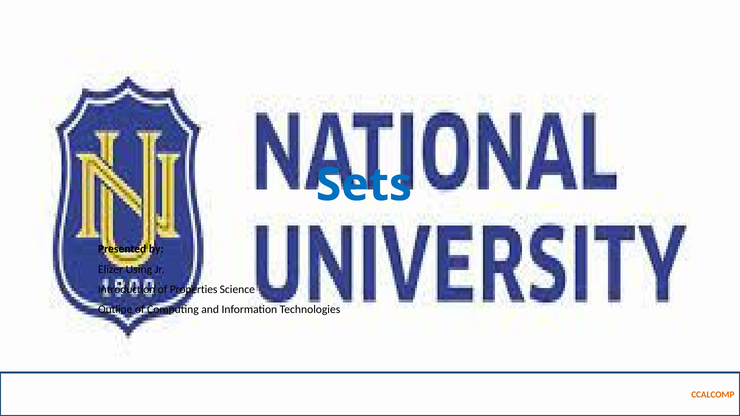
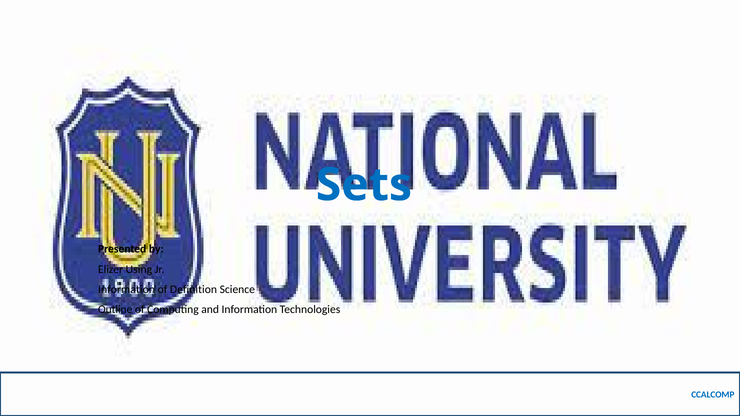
Introduction: Introduction -> Information (127, 290)
Properties: Properties -> Definition (193, 290)
CCALCOMP colour: orange -> blue (713, 395)
